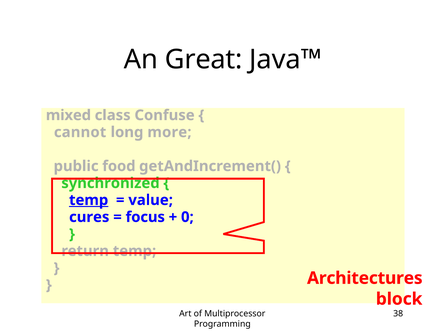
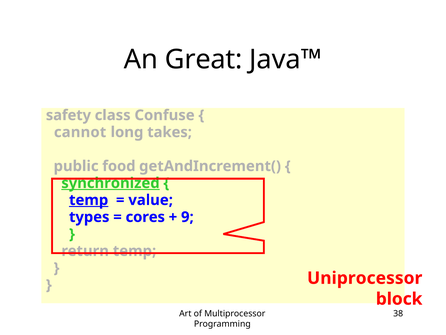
mixed: mixed -> safety (68, 115)
more: more -> takes (170, 132)
synchronized underline: none -> present (111, 183)
cures: cures -> types (89, 217)
focus: focus -> cores (145, 217)
0: 0 -> 9 (187, 217)
Architectures: Architectures -> Uniprocessor (365, 278)
